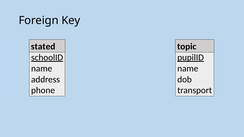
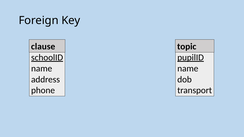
stated: stated -> clause (43, 47)
